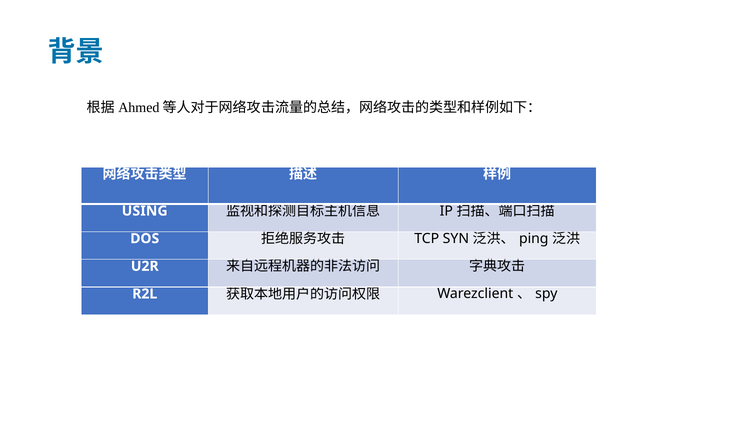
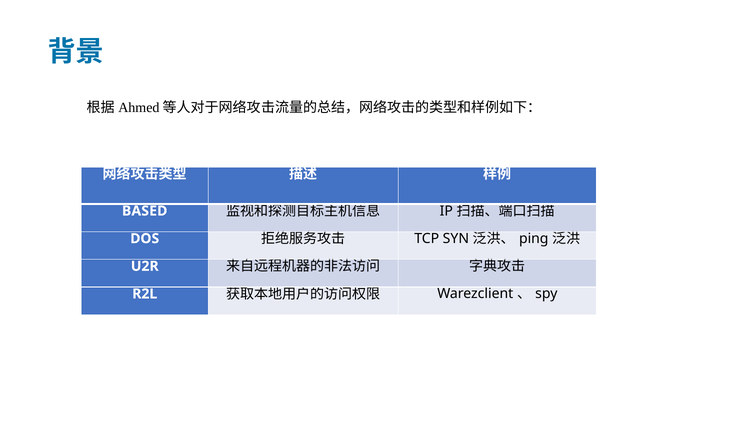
USING: USING -> BASED (145, 211)
